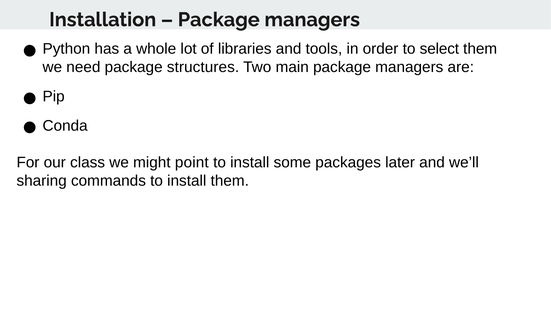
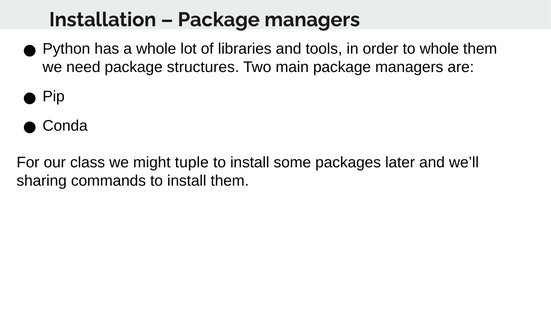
to select: select -> whole (439, 49)
point: point -> tuple (192, 163)
